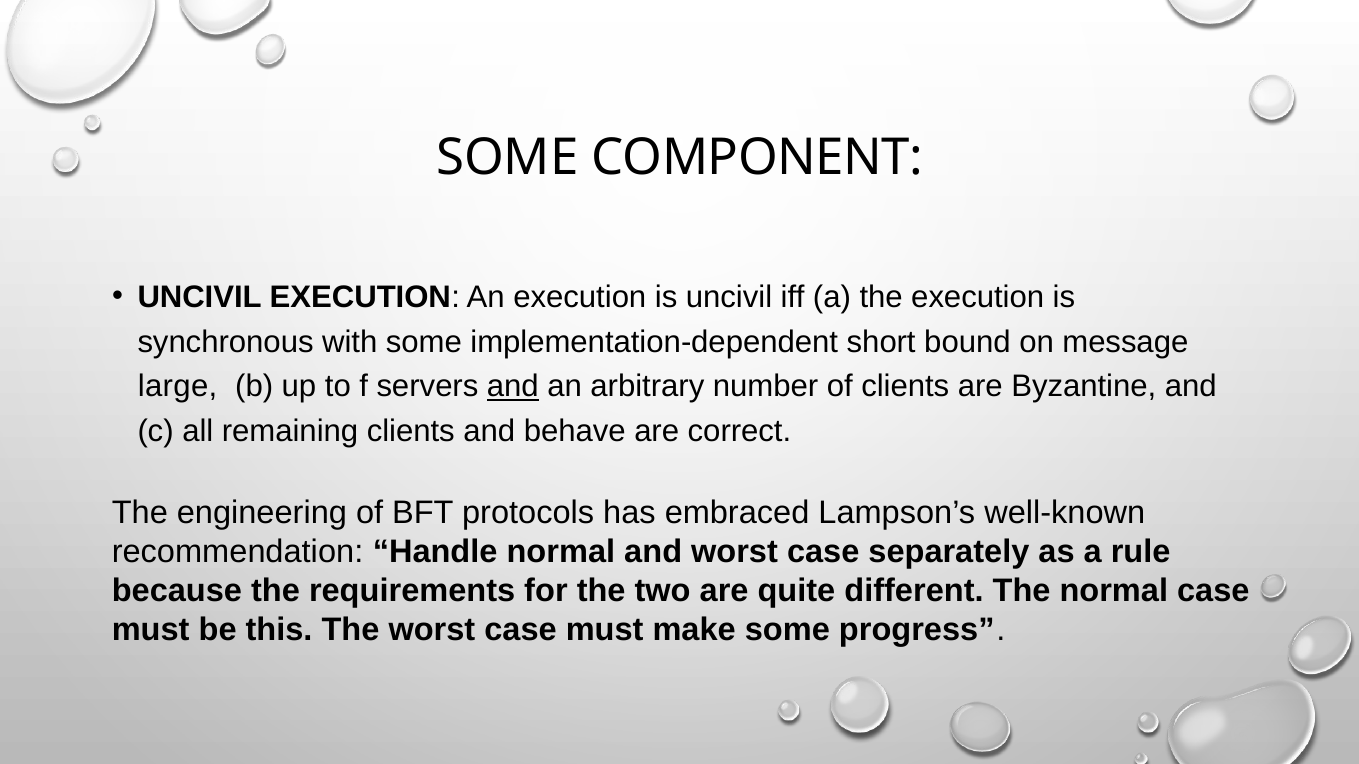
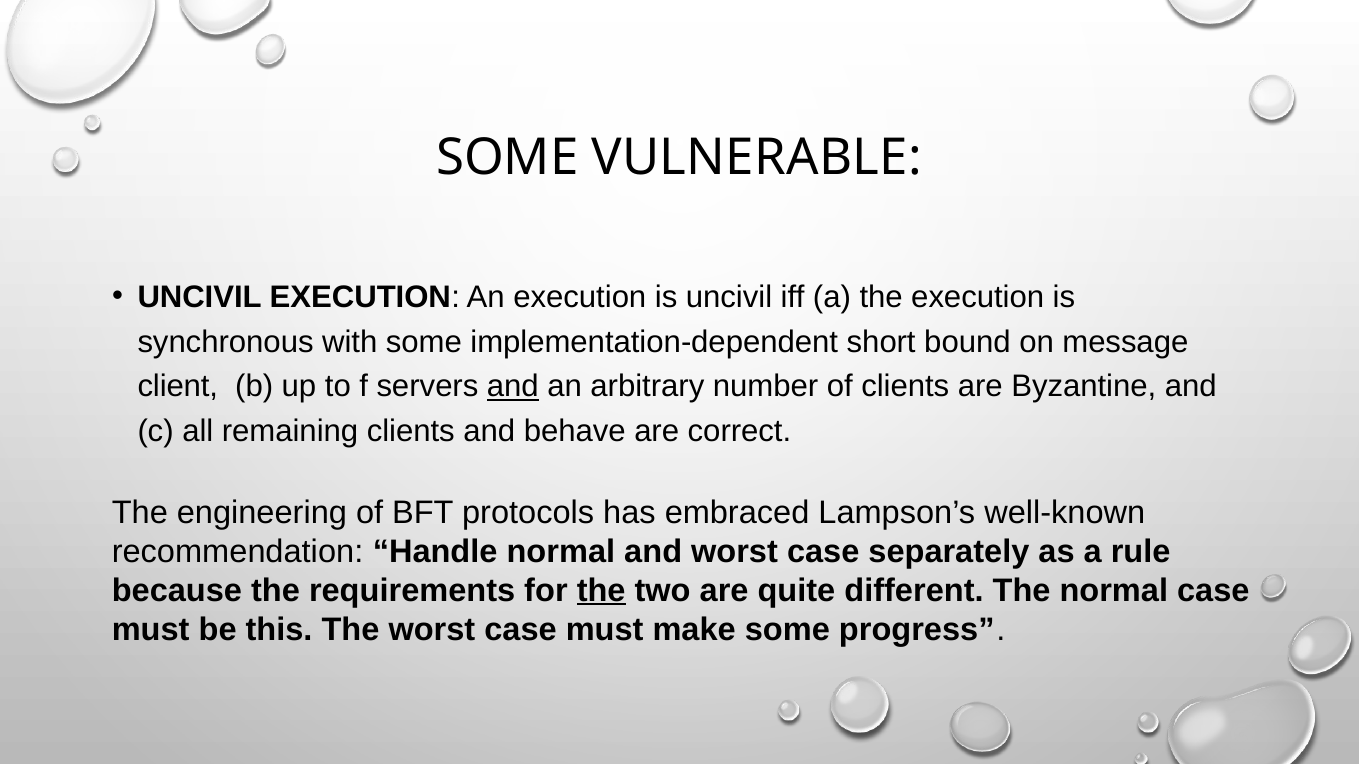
COMPONENT: COMPONENT -> VULNERABLE (757, 158)
large: large -> client (178, 387)
the underline: none -> present (601, 591)
